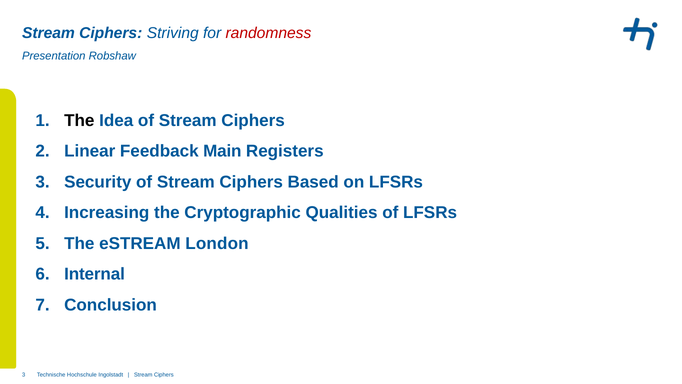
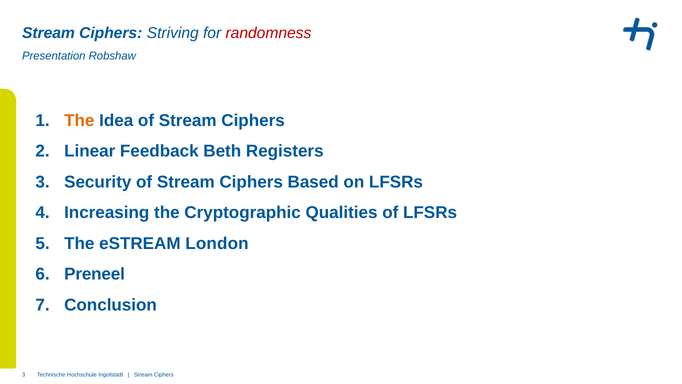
The colour: black -> orange (79, 120)
Main: Main -> Beth (222, 151)
Internal: Internal -> Preneel (95, 274)
